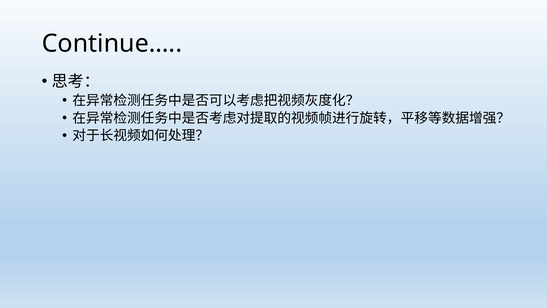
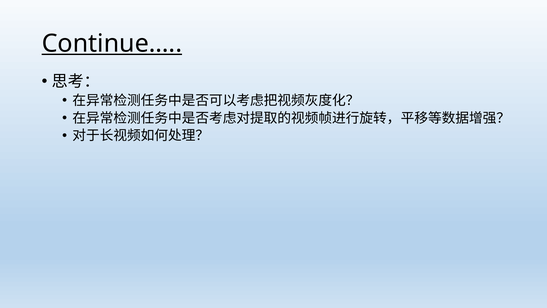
Continue… underline: none -> present (112, 44)
